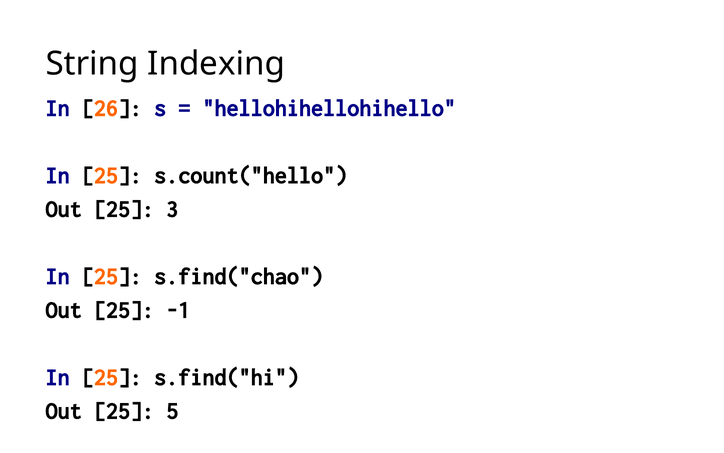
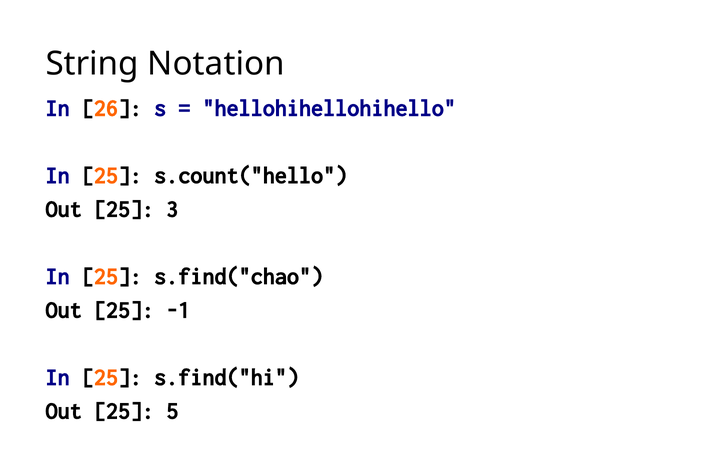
Indexing: Indexing -> Notation (216, 64)
